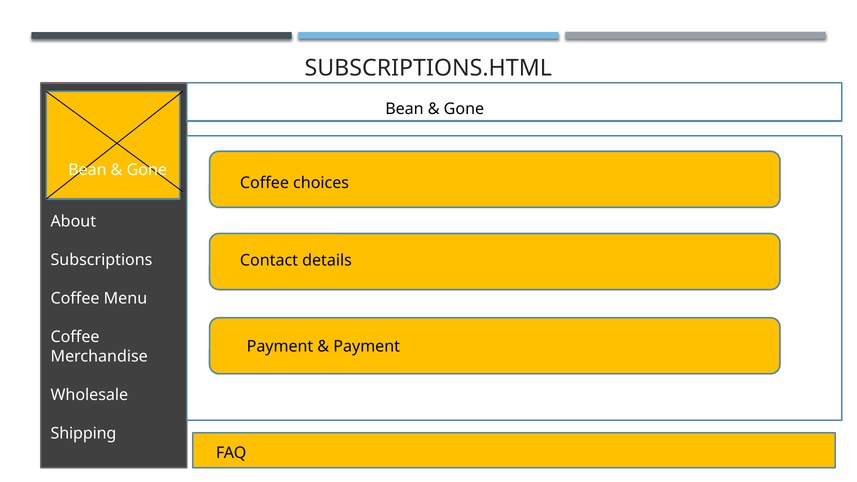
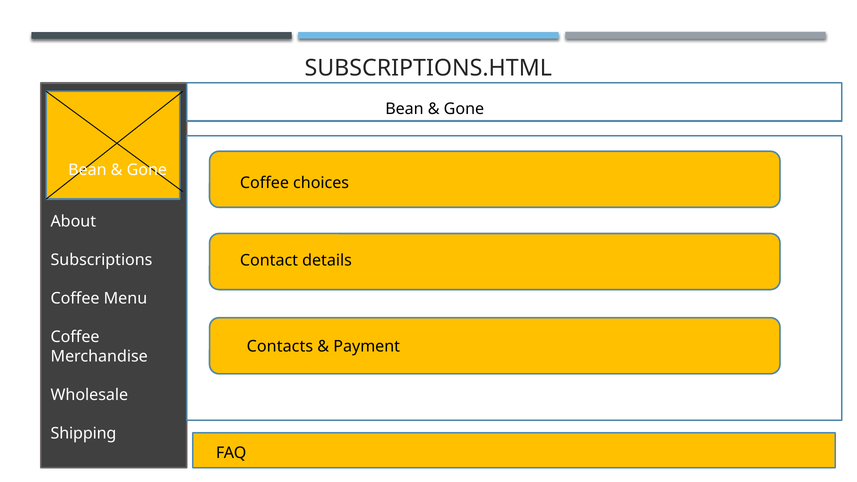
Payment: Payment -> Contacts (280, 347)
